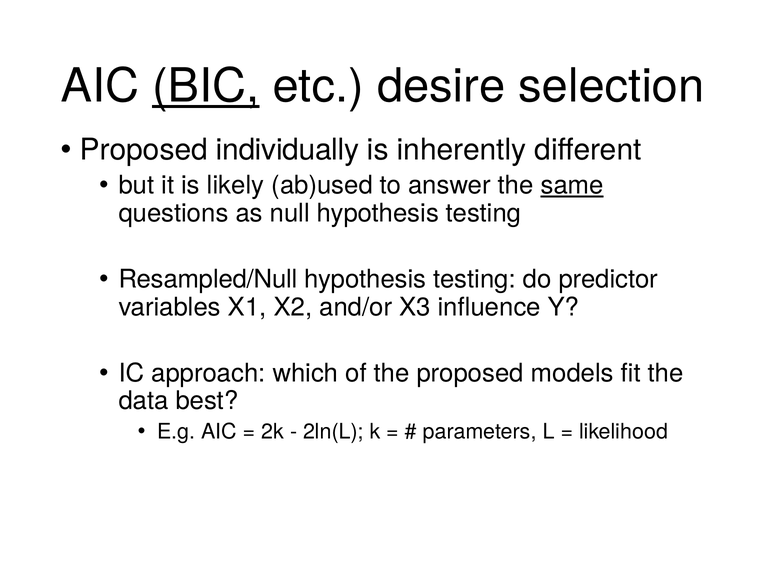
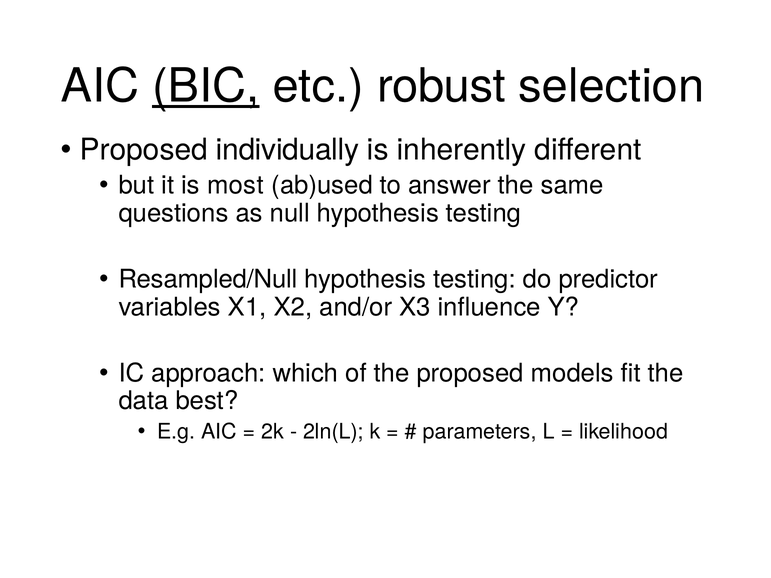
desire: desire -> robust (441, 86)
likely: likely -> most (236, 186)
same underline: present -> none (572, 186)
